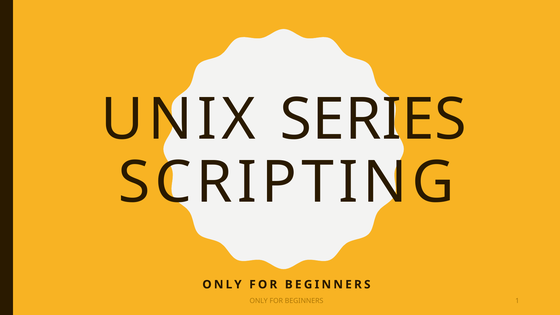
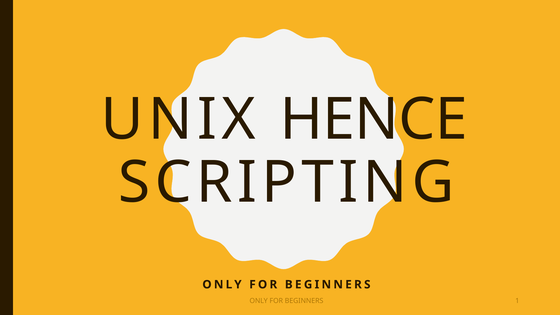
SERIES: SERIES -> HENCE (374, 119)
